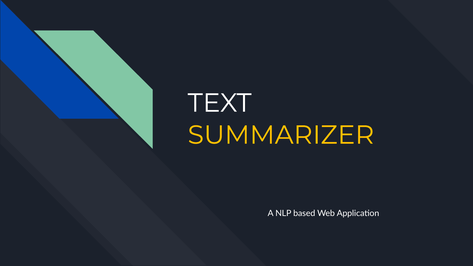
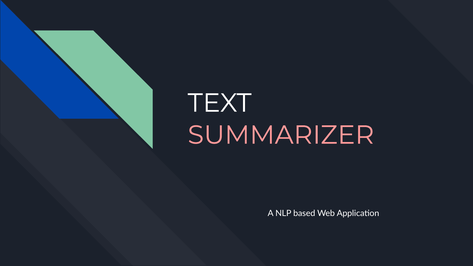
SUMMARIZER colour: yellow -> pink (281, 135)
